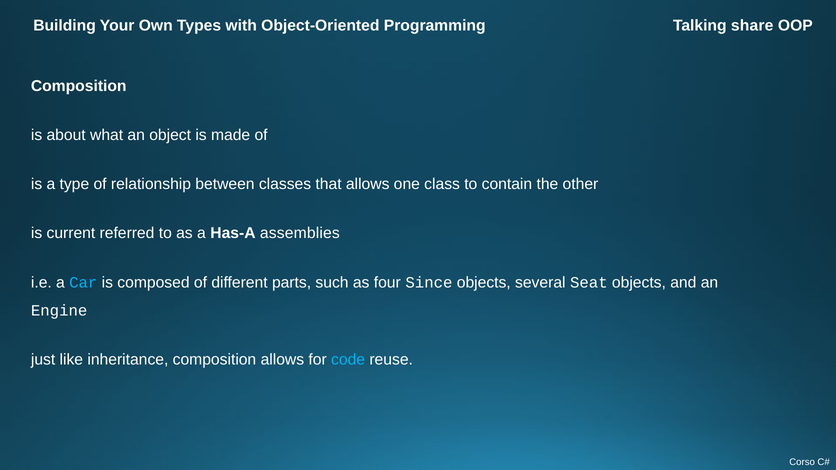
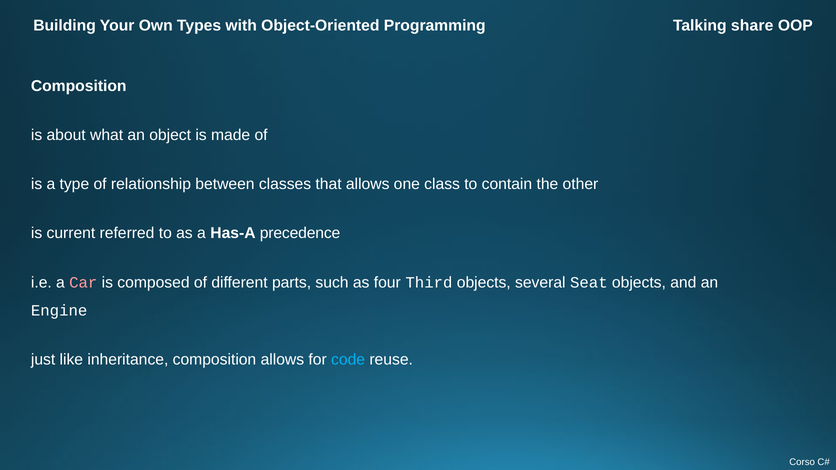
assemblies: assemblies -> precedence (300, 233)
Car colour: light blue -> pink (83, 283)
Since: Since -> Third (429, 283)
